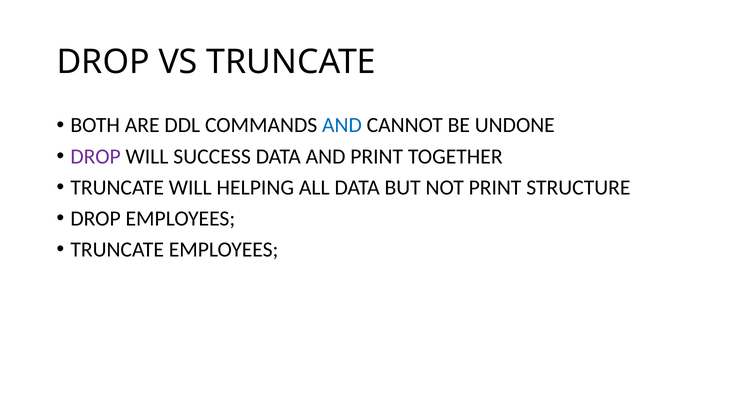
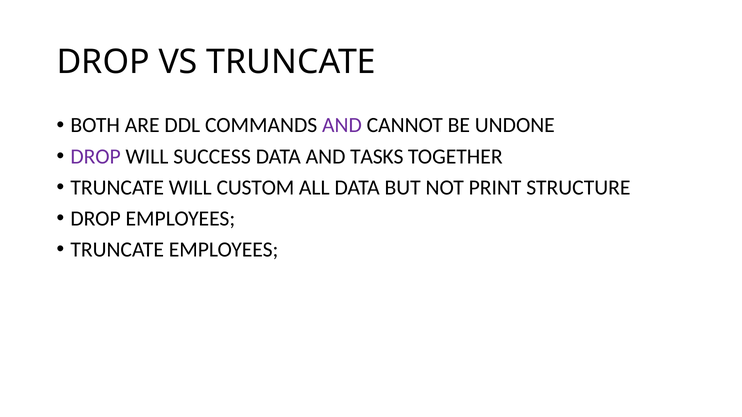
AND colour: blue -> purple (342, 125)
AND PRINT: PRINT -> TASKS (377, 157)
HELPING: HELPING -> CUSTOM (255, 188)
